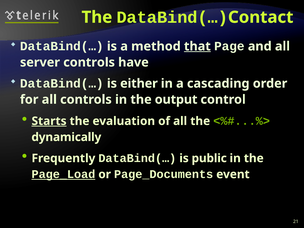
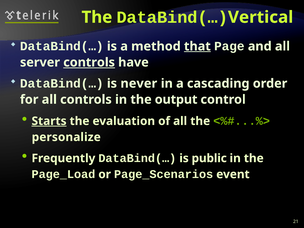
Contact: Contact -> Vertical (261, 17)
controls underline: none -> present (89, 62)
either: either -> never (139, 83)
dynamically: dynamically -> personalize (66, 137)
Page_Load underline: present -> none (63, 174)
Page_Documents: Page_Documents -> Page_Scenarios (164, 174)
